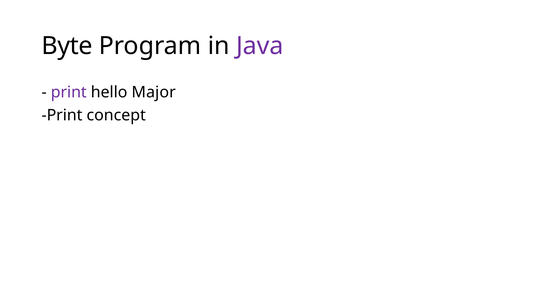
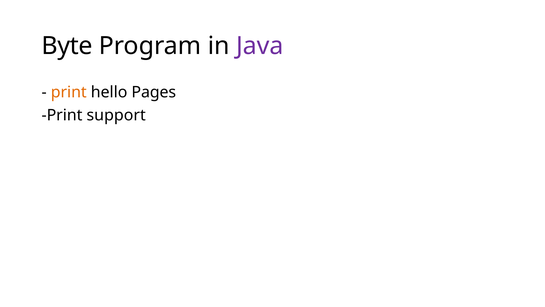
print colour: purple -> orange (69, 92)
Major: Major -> Pages (154, 92)
concept: concept -> support (116, 115)
